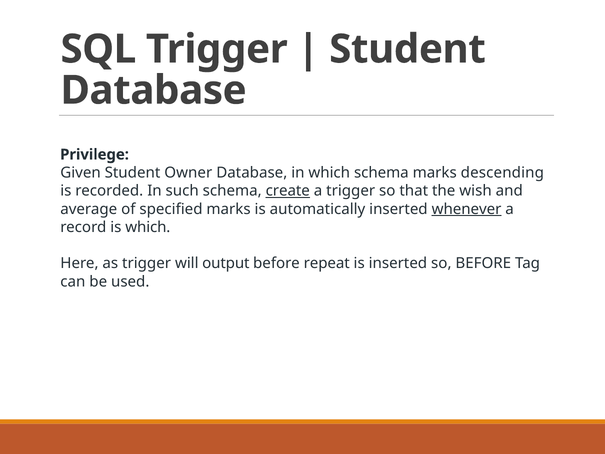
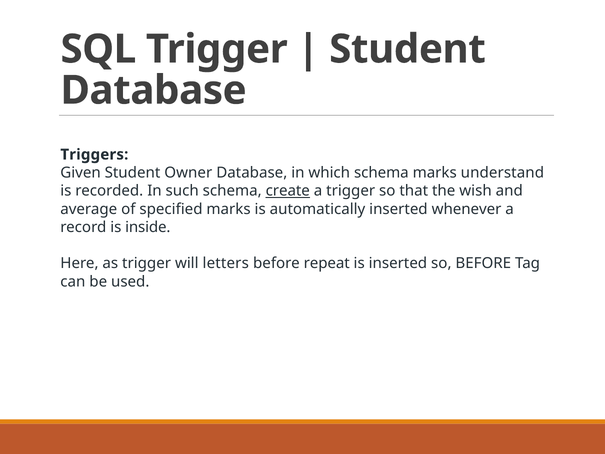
Privilege: Privilege -> Triggers (94, 154)
descending: descending -> understand (502, 173)
whenever underline: present -> none (467, 209)
is which: which -> inside (148, 227)
output: output -> letters (226, 263)
